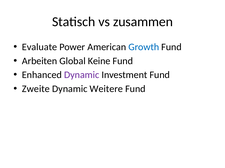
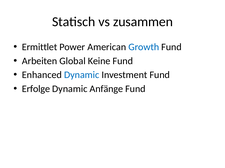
Evaluate: Evaluate -> Ermittlet (40, 47)
Dynamic colour: purple -> blue (82, 75)
Zweite: Zweite -> Erfolge (36, 89)
Weitere: Weitere -> Anfänge (106, 89)
